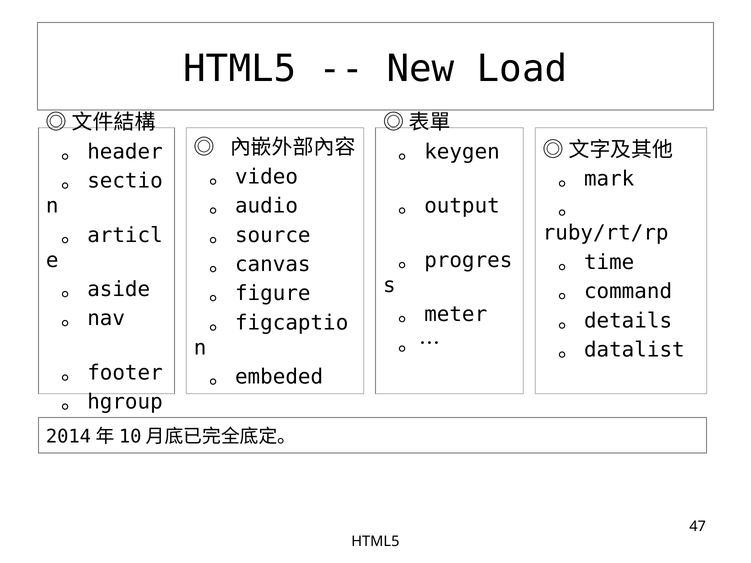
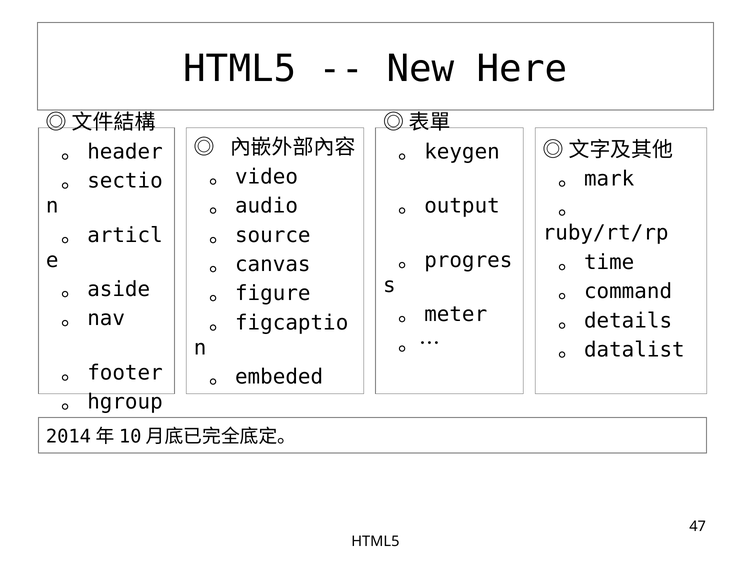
Load: Load -> Here (522, 69)
